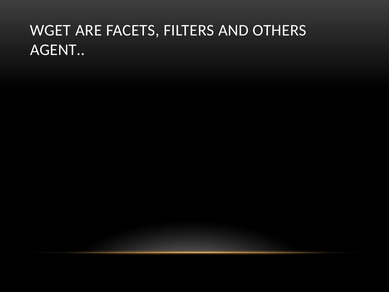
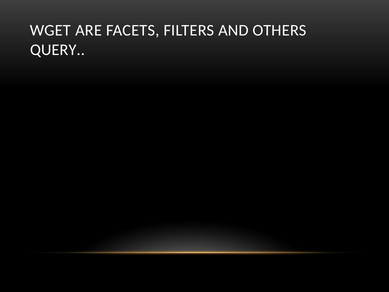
AGENT: AGENT -> QUERY (58, 50)
